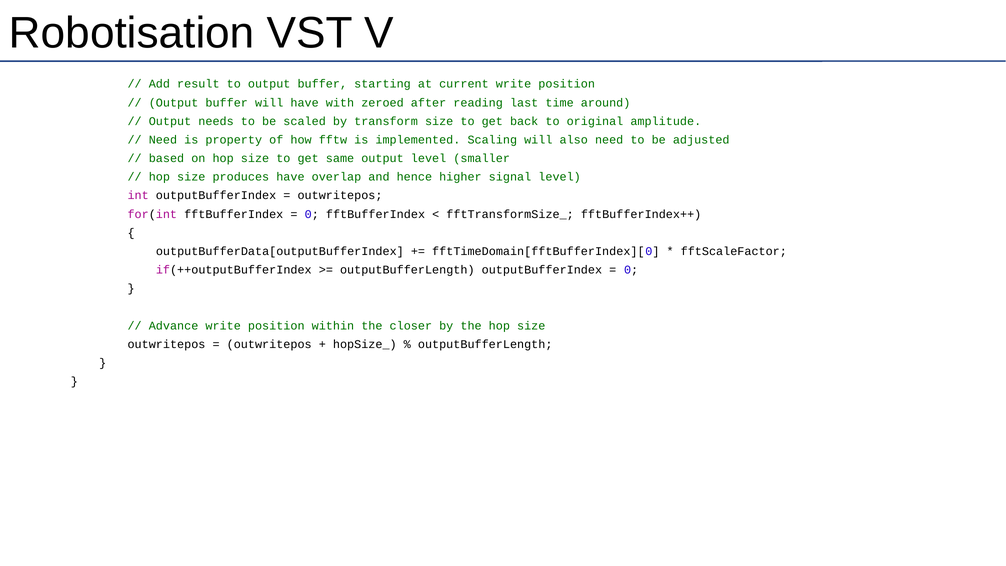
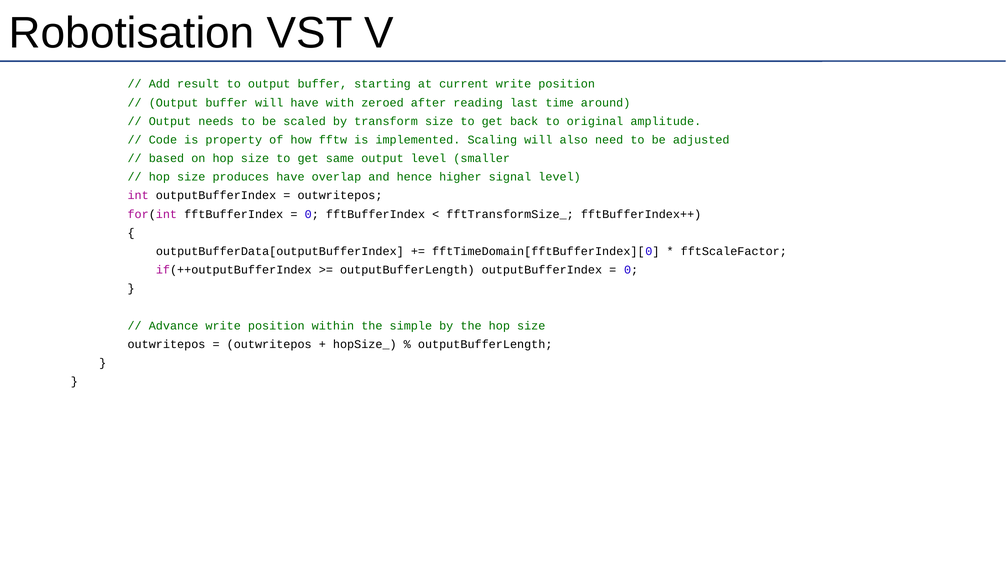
Need: Need -> Code (163, 140)
closer: closer -> simple (411, 326)
